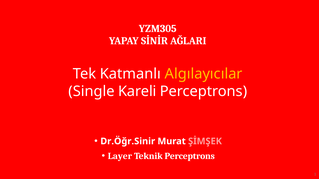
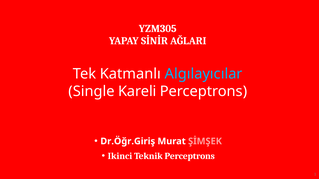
Algılayıcılar colour: yellow -> light blue (204, 74)
Dr.Öğr.Sinir: Dr.Öğr.Sinir -> Dr.Öğr.Giriş (128, 142)
Layer: Layer -> Ikinci (120, 156)
